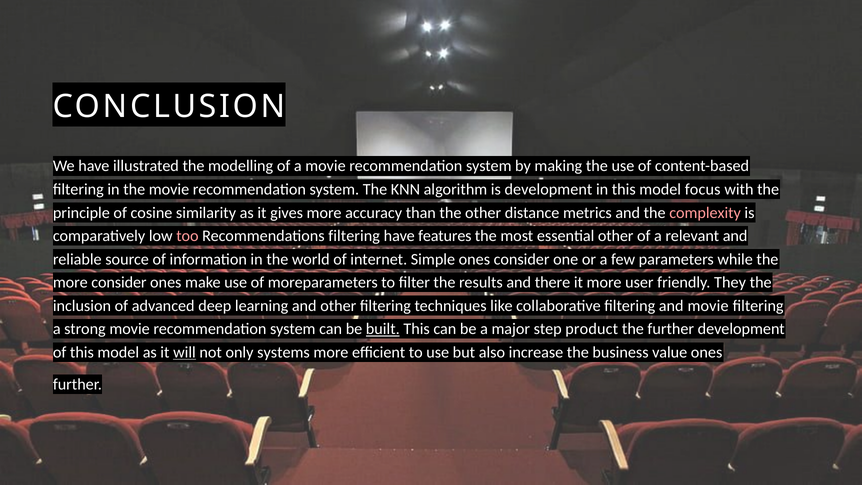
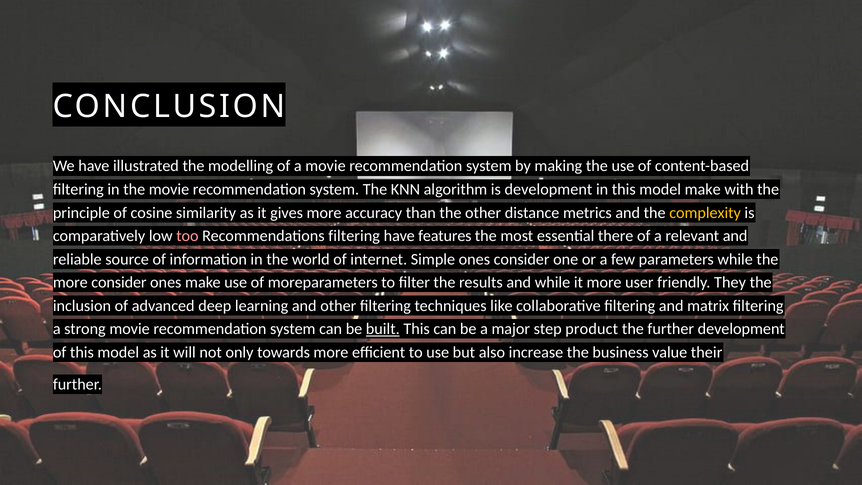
model focus: focus -> make (703, 189)
complexity colour: pink -> yellow (705, 213)
essential other: other -> there (616, 236)
and there: there -> while (552, 282)
and movie: movie -> matrix (708, 306)
will underline: present -> none (184, 352)
systems: systems -> towards (284, 352)
value ones: ones -> their (707, 352)
